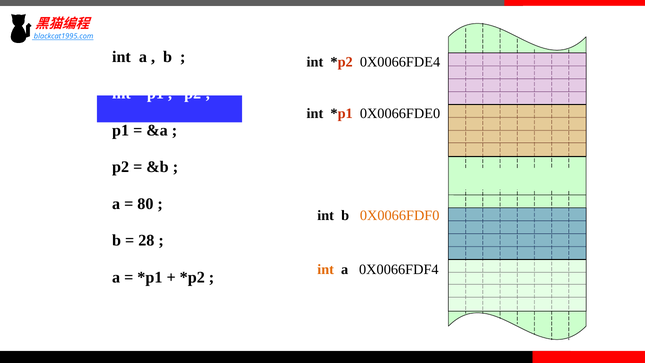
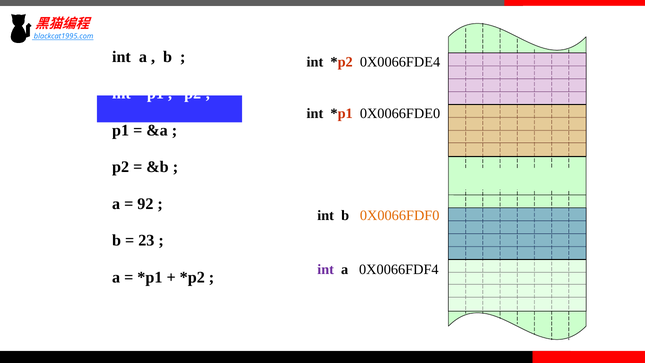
80: 80 -> 92 (145, 204)
28: 28 -> 23 (146, 240)
int colour: orange -> purple (326, 269)
